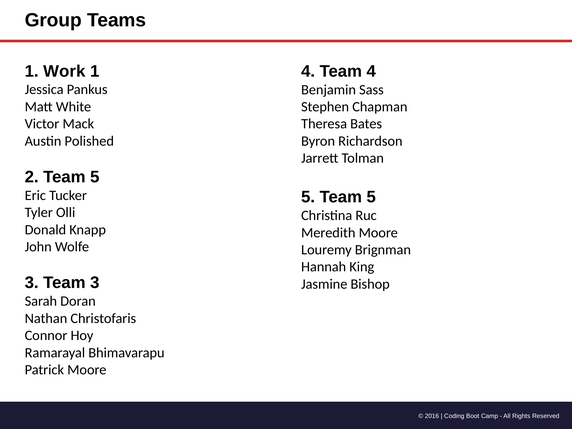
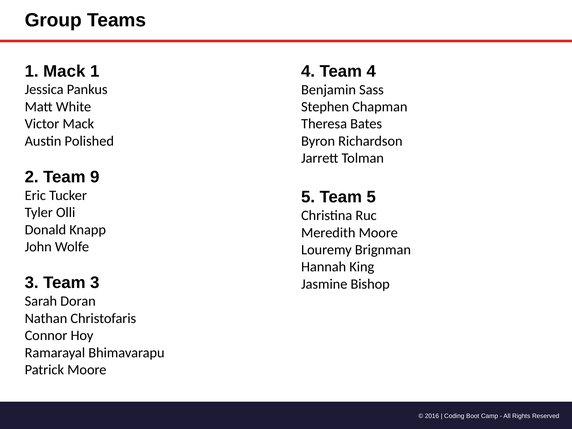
1 Work: Work -> Mack (64, 71)
2 Team 5: 5 -> 9 (95, 177)
